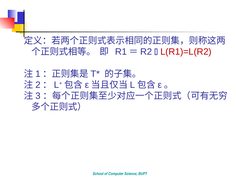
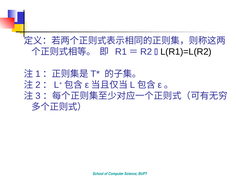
L(R1)=L(R2 colour: red -> black (186, 52)
